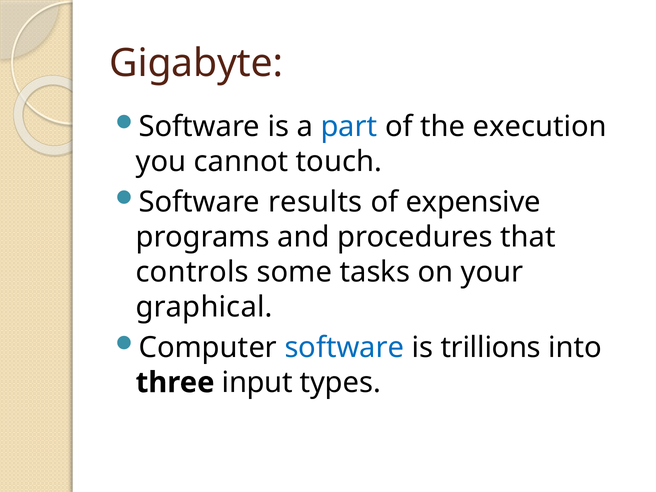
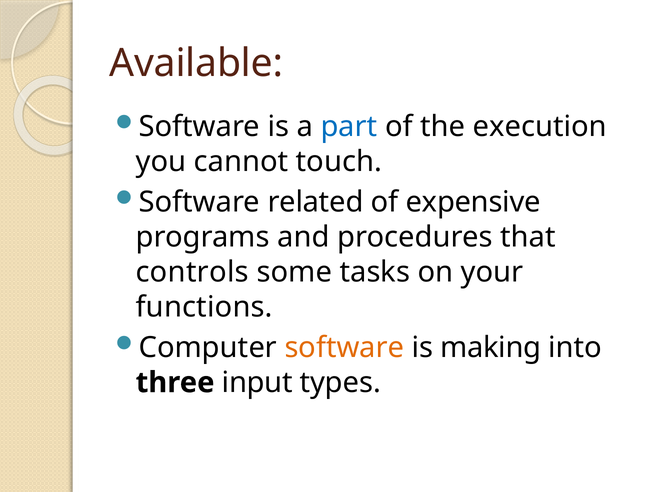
Gigabyte: Gigabyte -> Available (196, 63)
results: results -> related (315, 202)
graphical: graphical -> functions (204, 307)
software colour: blue -> orange (344, 348)
trillions: trillions -> making (491, 348)
